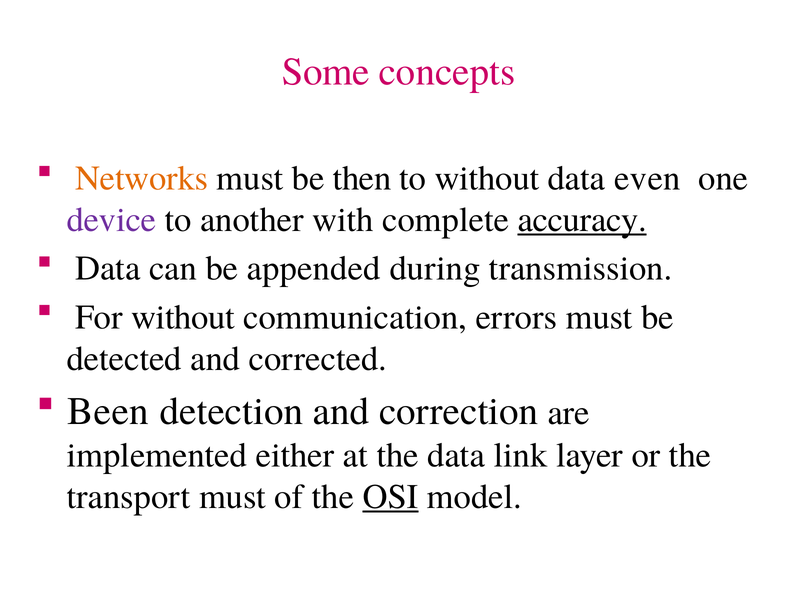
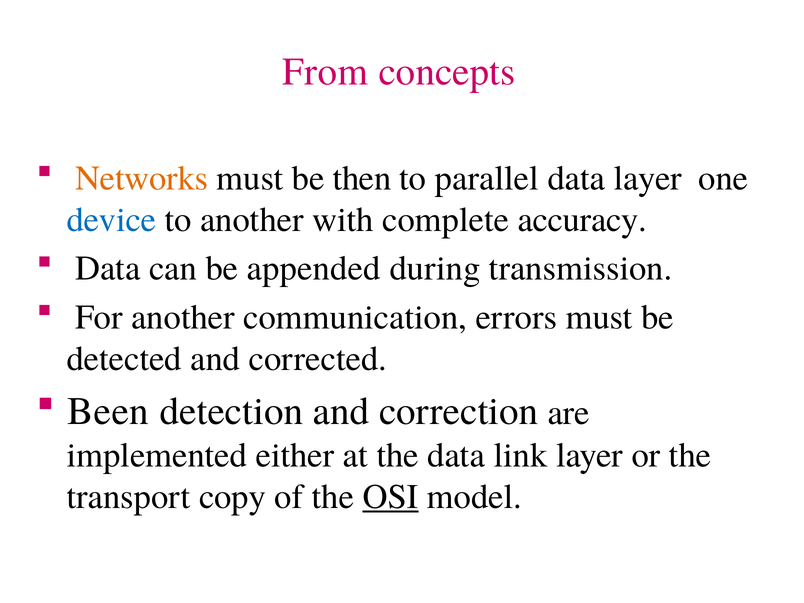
Some: Some -> From (325, 72)
to without: without -> parallel (487, 178)
data even: even -> layer (648, 178)
device colour: purple -> blue (111, 220)
accuracy underline: present -> none (582, 220)
For without: without -> another (183, 317)
transport must: must -> copy (232, 497)
